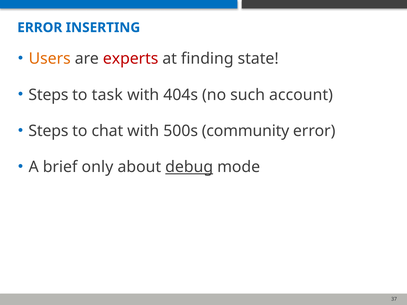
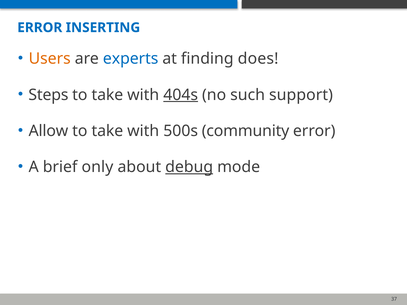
experts colour: red -> blue (131, 59)
state: state -> does (258, 59)
task: task -> take (107, 95)
404s underline: none -> present (181, 95)
account: account -> support (301, 95)
Steps: Steps -> Allow (48, 131)
chat: chat -> take (107, 131)
